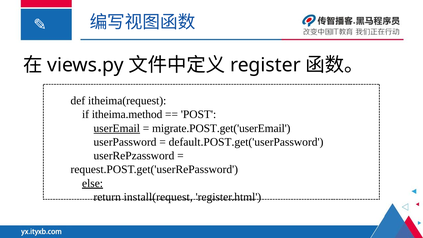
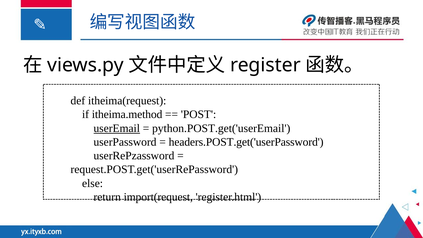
migrate.POST.get('userEmail: migrate.POST.get('userEmail -> python.POST.get('userEmail (221, 128)
default.POST.get('userPassword: default.POST.get('userPassword -> headers.POST.get('userPassword (246, 142)
else underline: present -> none (93, 183)
install(request: install(request -> import(request (158, 197)
